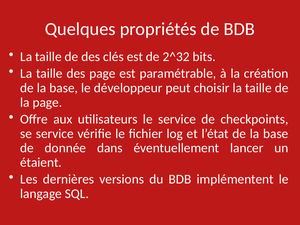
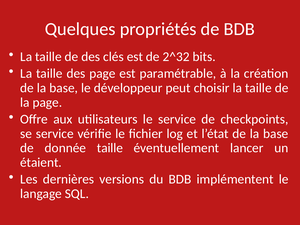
donnée dans: dans -> taille (110, 148)
